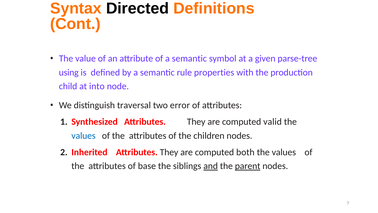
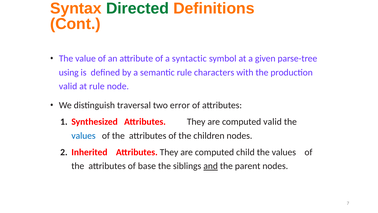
Directed colour: black -> green (137, 8)
of a semantic: semantic -> syntactic (189, 58)
properties: properties -> characters (214, 72)
child: child -> valid (68, 86)
at into: into -> rule (97, 86)
both: both -> child (245, 152)
parent underline: present -> none (248, 166)
